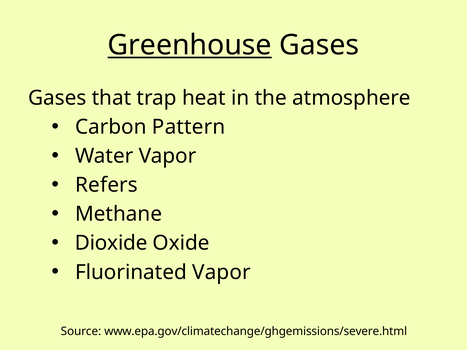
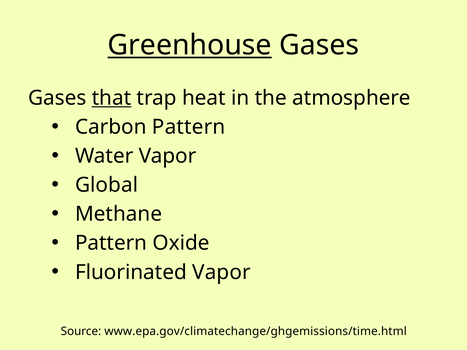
that underline: none -> present (111, 98)
Refers: Refers -> Global (107, 185)
Dioxide: Dioxide -> Pattern (111, 243)
www.epa.gov/climatechange/ghgemissions/severe.html: www.epa.gov/climatechange/ghgemissions/severe.html -> www.epa.gov/climatechange/ghgemissions/time.html (256, 331)
